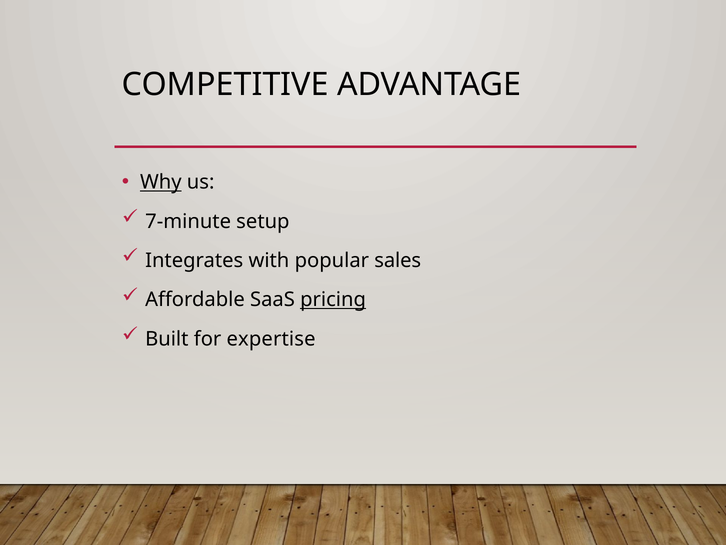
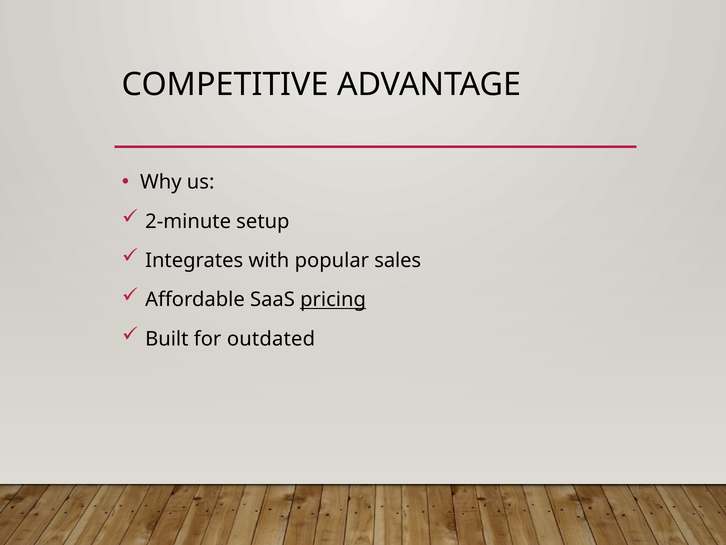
Why underline: present -> none (161, 182)
7-minute: 7-minute -> 2-minute (188, 221)
expertise: expertise -> outdated (271, 339)
